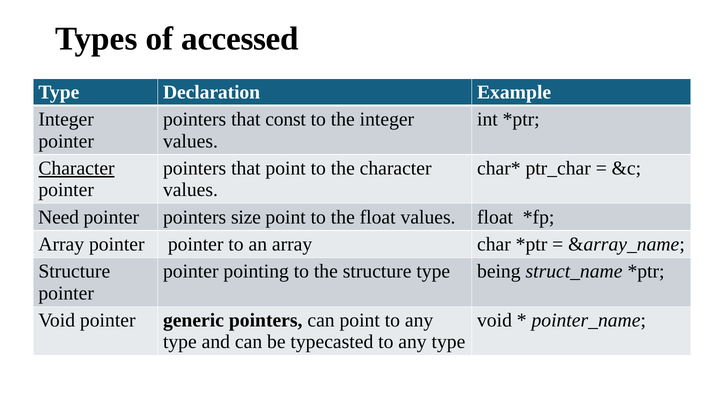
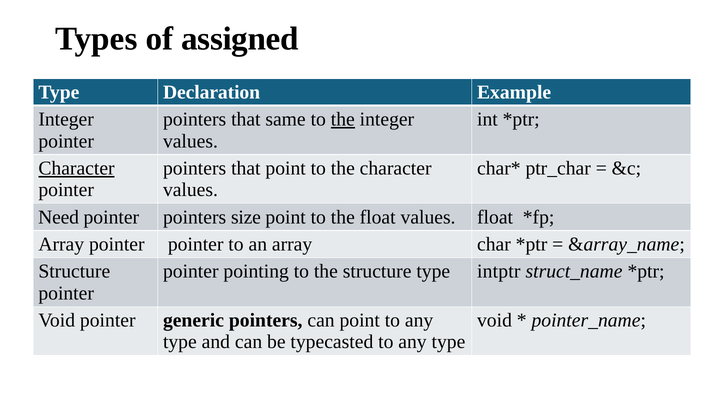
accessed: accessed -> assigned (240, 39)
const: const -> same (286, 119)
the underline: none -> present (343, 119)
being: being -> intptr (499, 272)
